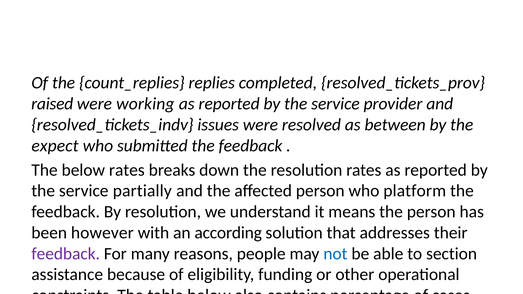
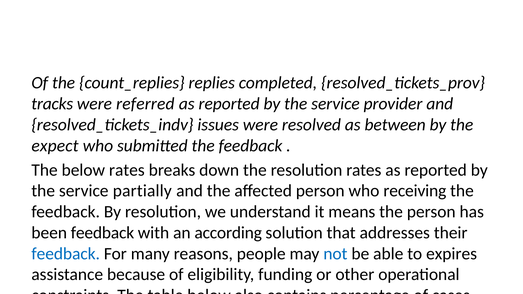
raised: raised -> tracks (52, 104)
working: working -> referred (145, 104)
platform: platform -> receiving (415, 191)
been however: however -> feedback (102, 233)
feedback colour: purple -> blue (66, 254)
to section: section -> expires (452, 254)
